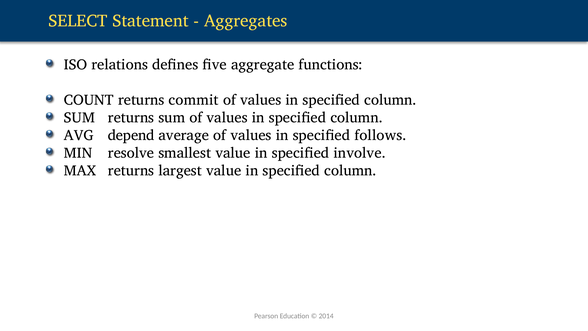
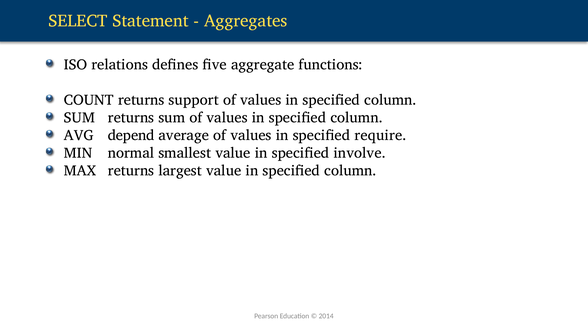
commit: commit -> support (194, 100)
follows: follows -> require (381, 135)
resolve: resolve -> normal (131, 153)
